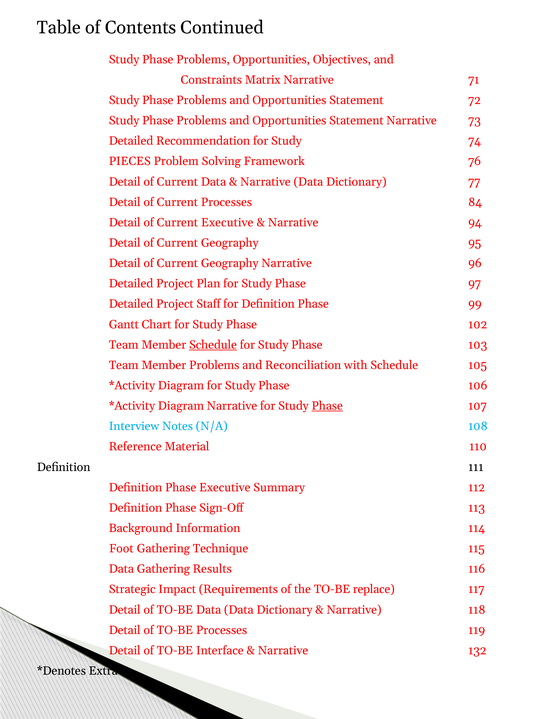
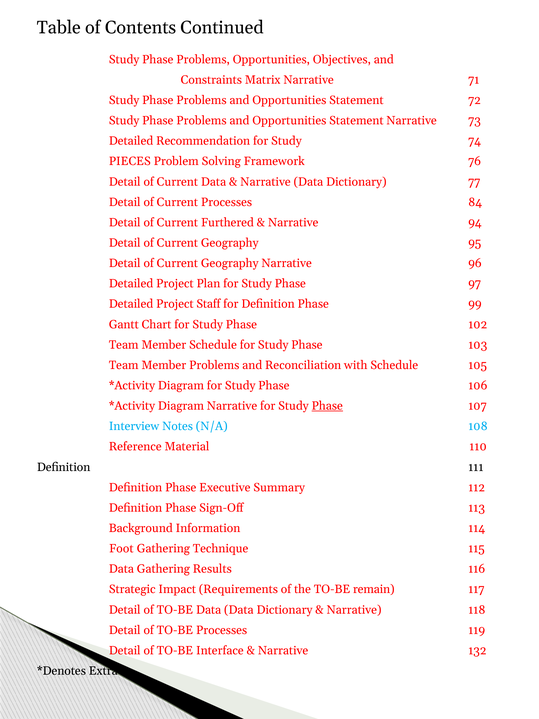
Current Executive: Executive -> Furthered (227, 222)
Schedule underline: present -> none (213, 345)
replace: replace -> remain (374, 589)
